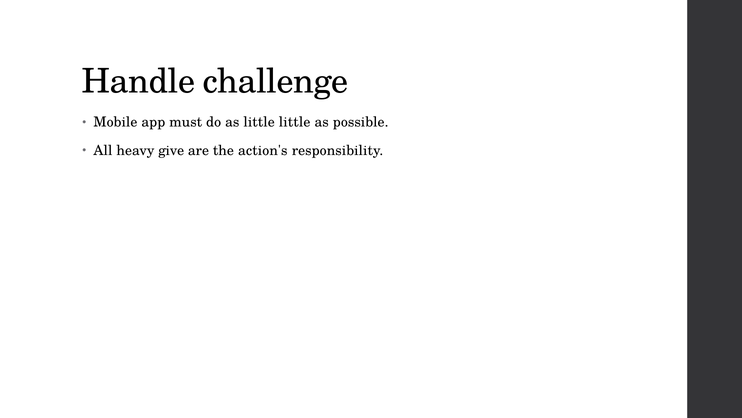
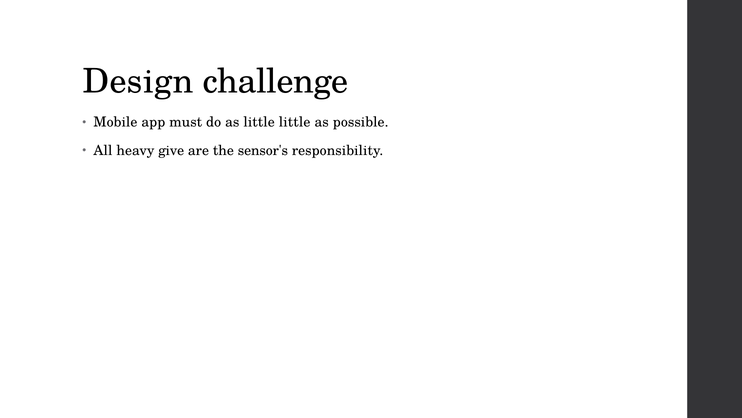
Handle: Handle -> Design (138, 82)
action's: action's -> sensor's (263, 150)
